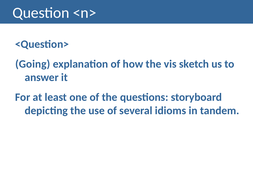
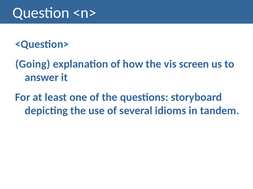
sketch: sketch -> screen (194, 64)
